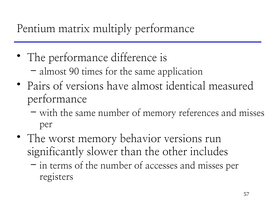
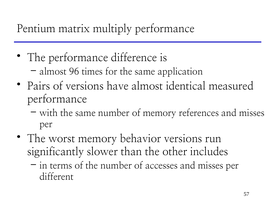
90: 90 -> 96 (74, 72)
registers: registers -> different (57, 177)
